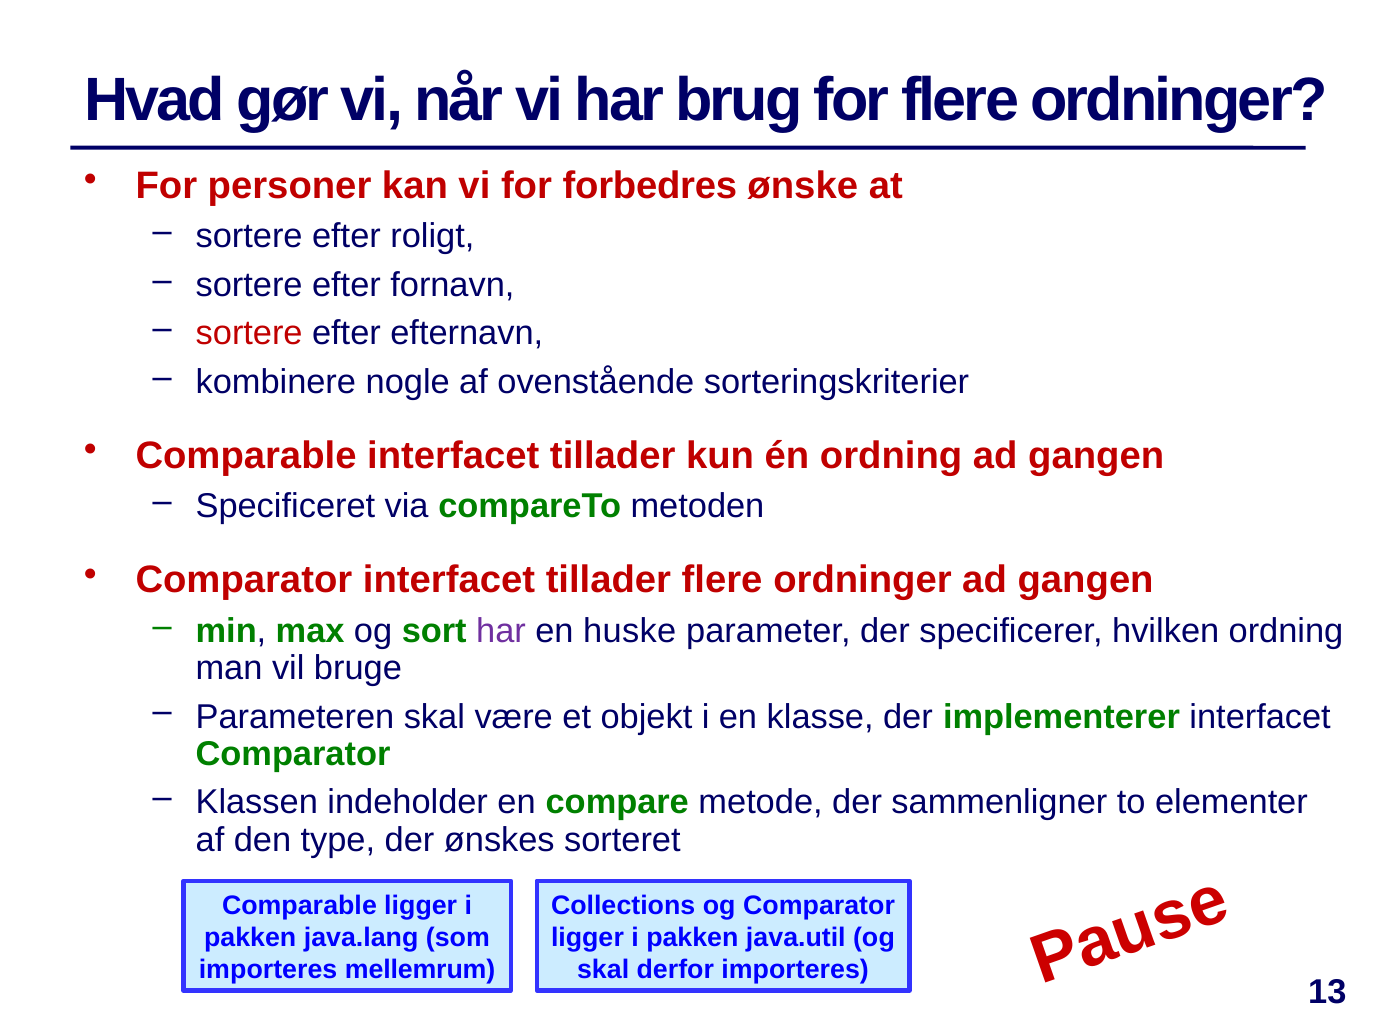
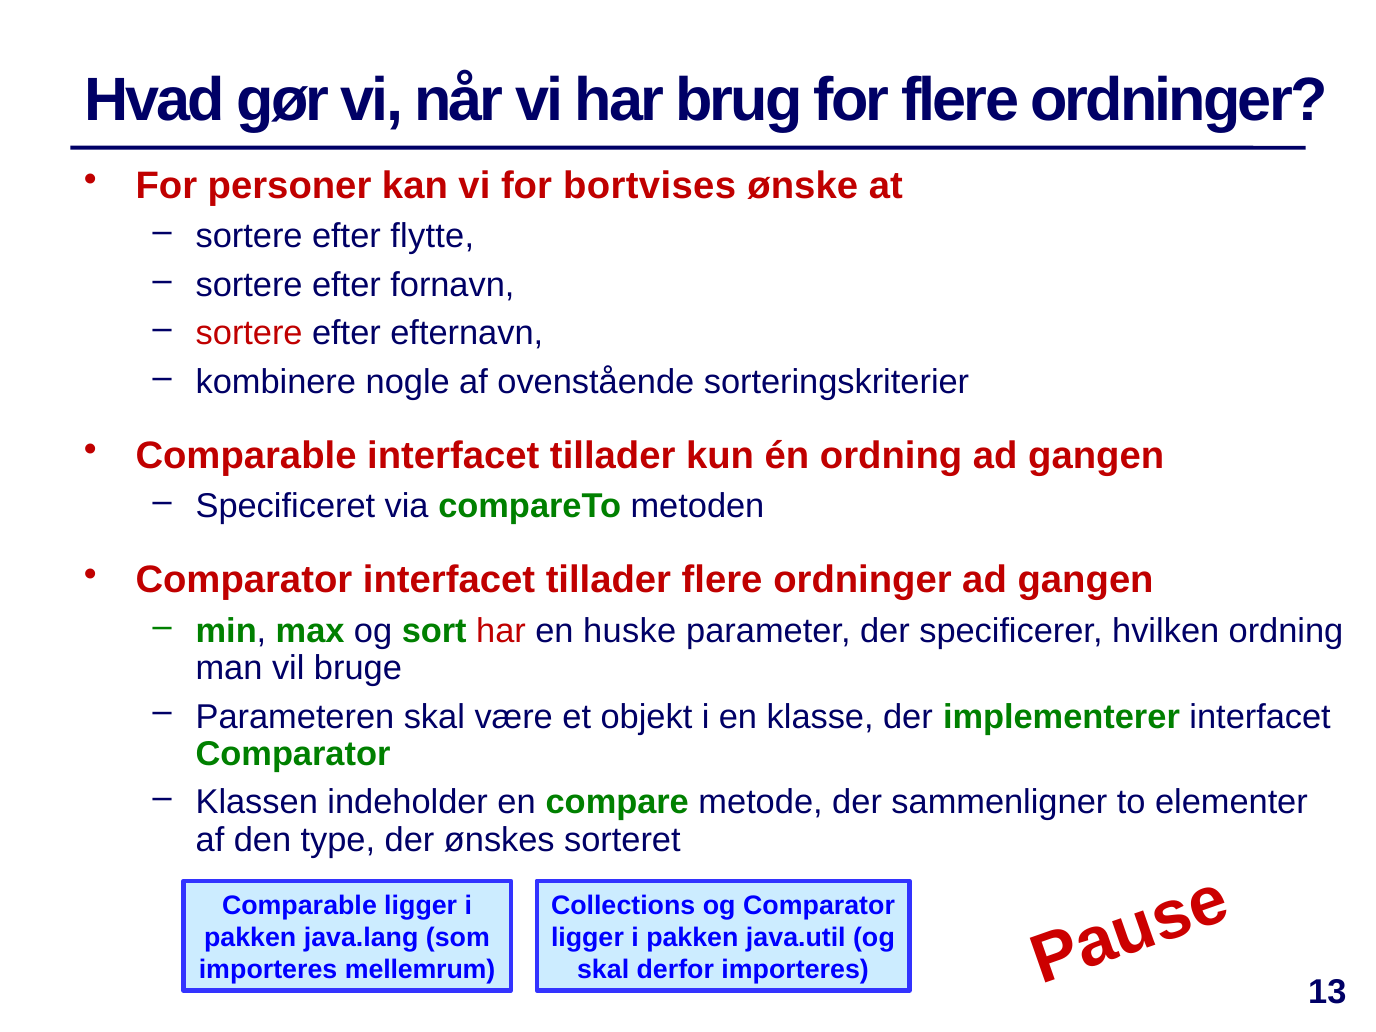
forbedres: forbedres -> bortvises (650, 186)
roligt: roligt -> flytte (432, 236)
har colour: purple -> red (501, 631)
